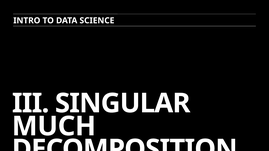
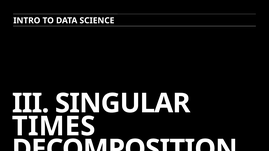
MUCH: MUCH -> TIMES (54, 126)
